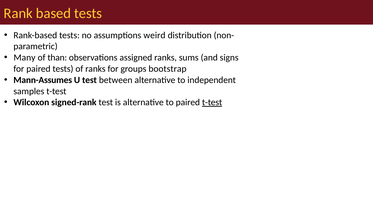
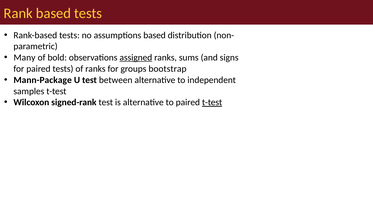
assumptions weird: weird -> based (155, 35)
than: than -> bold (57, 58)
assigned underline: none -> present (136, 58)
Mann-Assumes: Mann-Assumes -> Mann-Package (43, 80)
